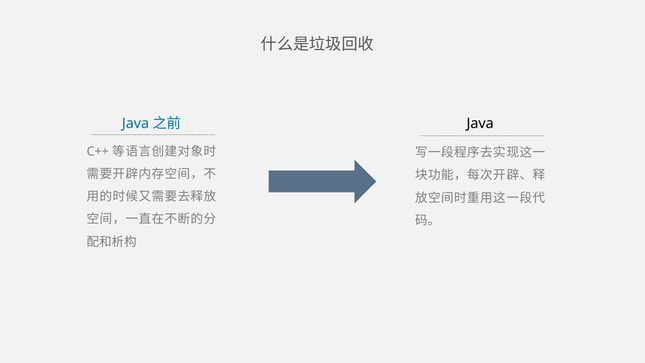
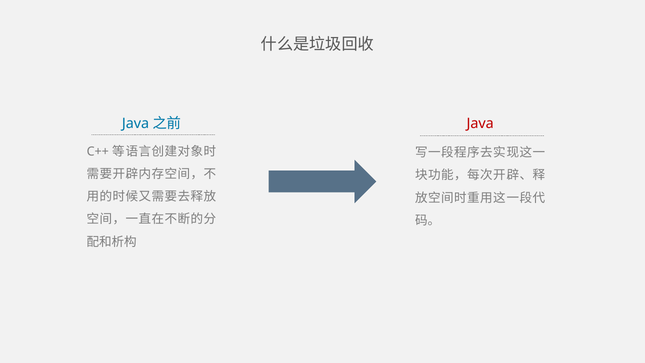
Java colour: black -> red (480, 124)
